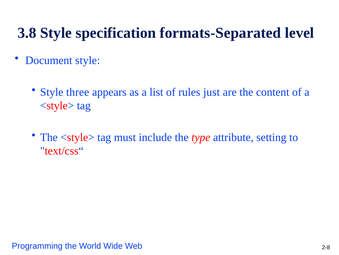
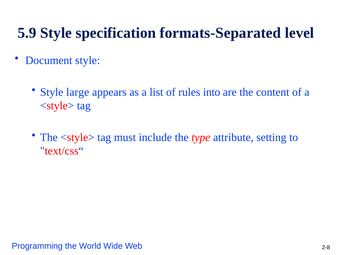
3.8: 3.8 -> 5.9 (27, 33)
three: three -> large (78, 92)
just: just -> into (212, 92)
